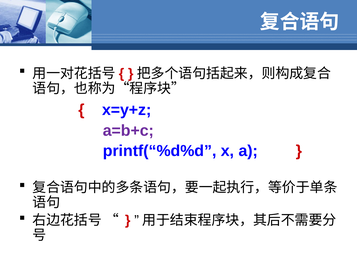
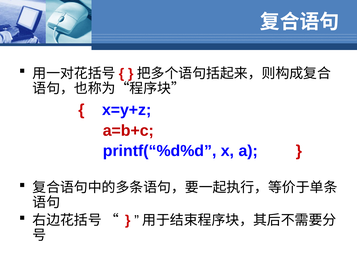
a=b+c colour: purple -> red (128, 130)
